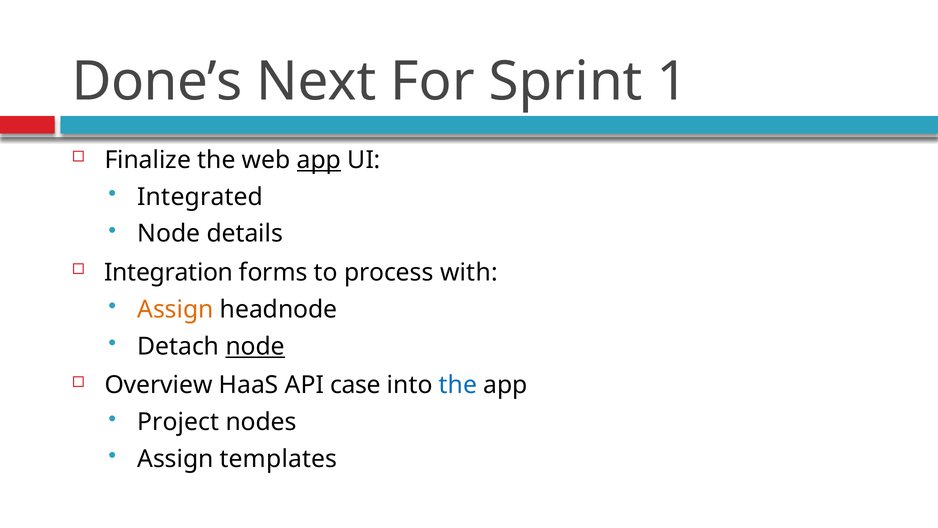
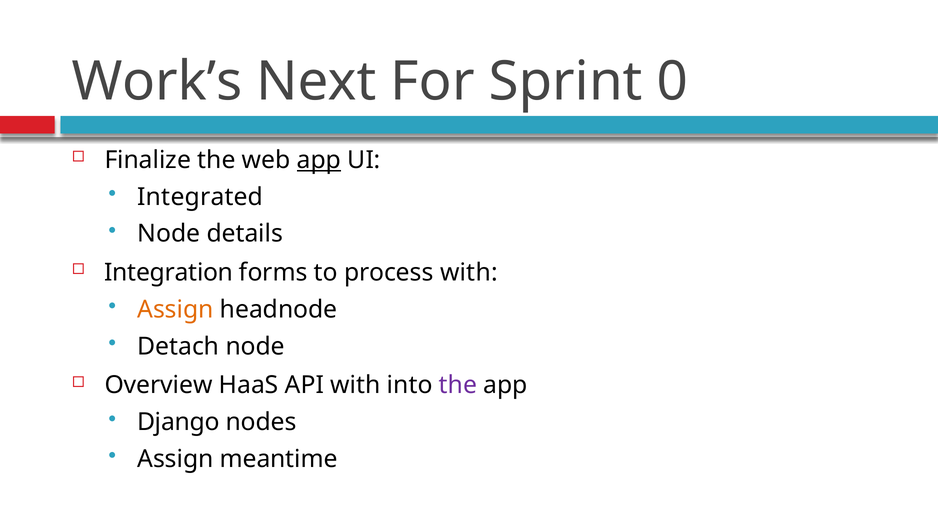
Done’s: Done’s -> Work’s (157, 82)
1: 1 -> 0 (673, 82)
node underline: present -> none (255, 346)
API case: case -> with (355, 385)
the colour: blue -> purple (458, 385)
Project: Project -> Django (178, 422)
templates: templates -> meantime (279, 459)
